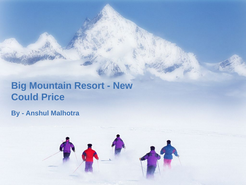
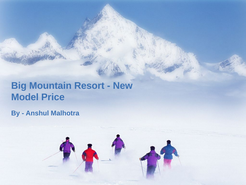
Could: Could -> Model (25, 97)
